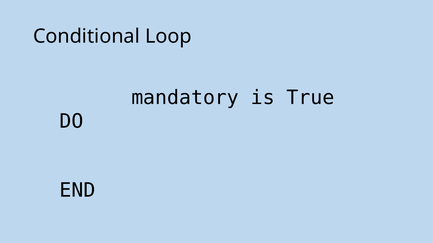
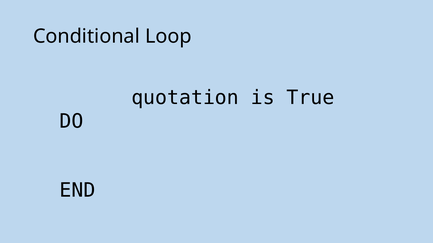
mandatory: mandatory -> quotation (185, 98)
